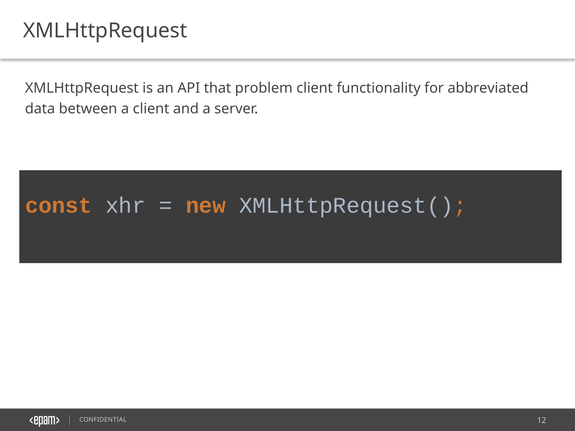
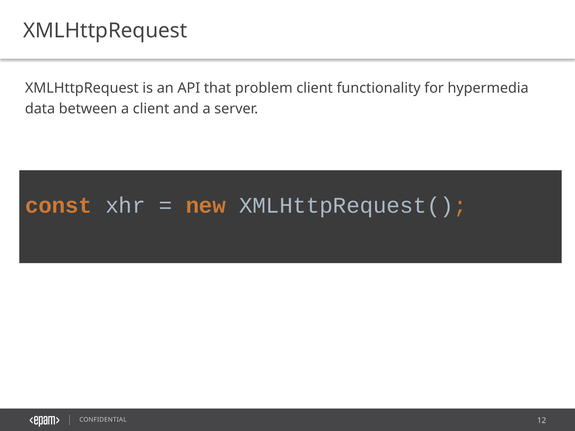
abbreviated: abbreviated -> hypermedia (488, 88)
